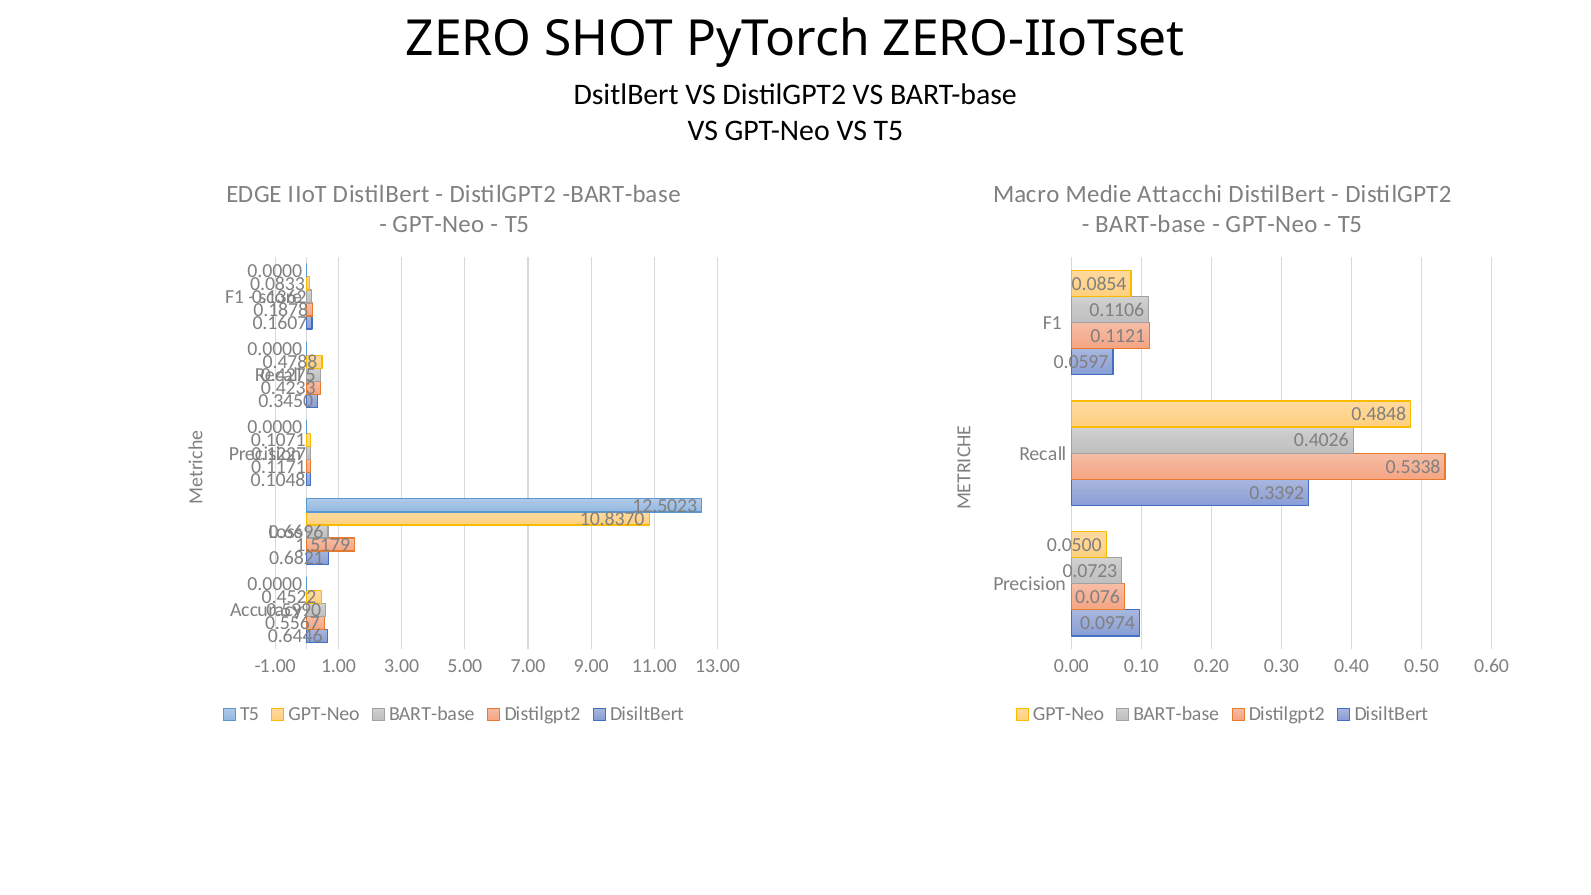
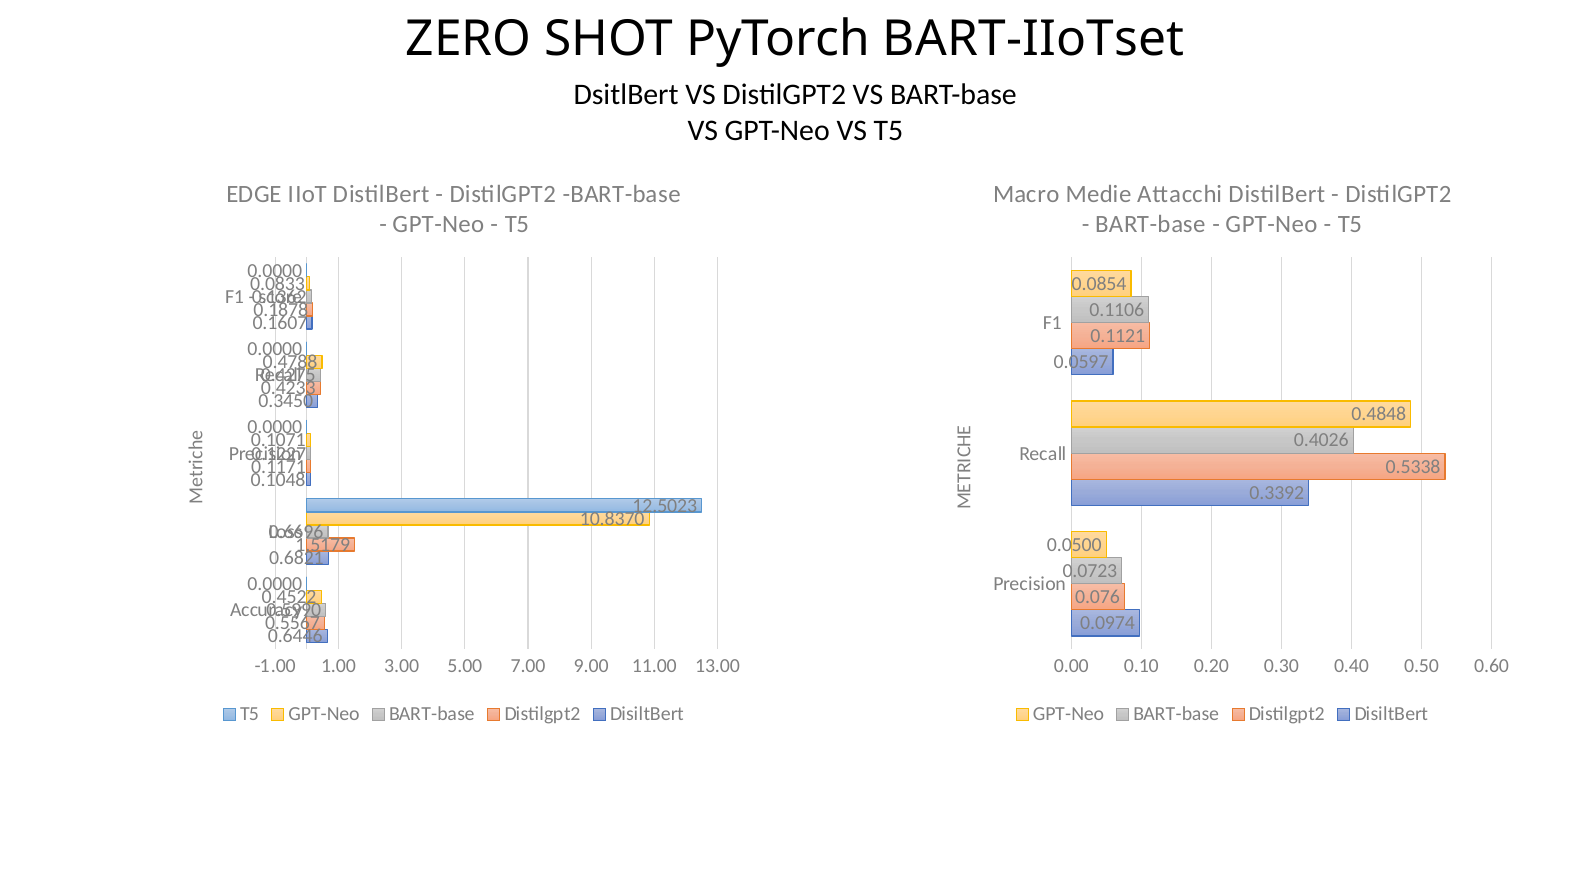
ZERO-IIoTset: ZERO-IIoTset -> BART-IIoTset (1034, 40)
